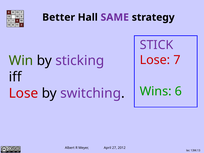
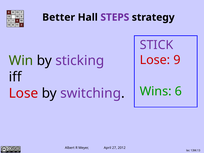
SAME: SAME -> STEPS (115, 17)
7: 7 -> 9 (177, 60)
